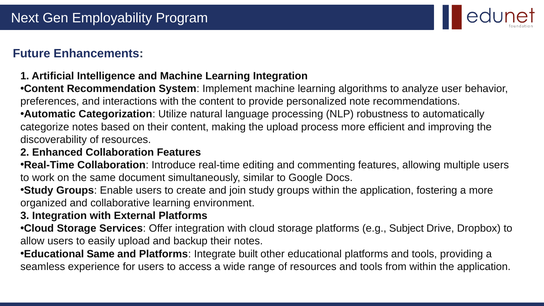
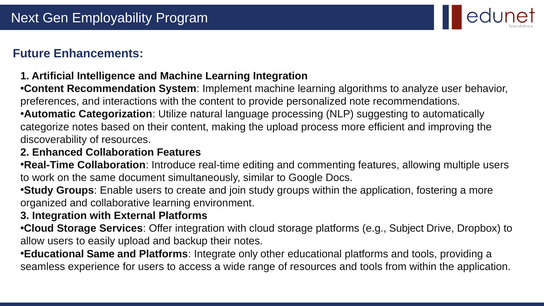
robustness: robustness -> suggesting (382, 114)
built: built -> only (248, 254)
